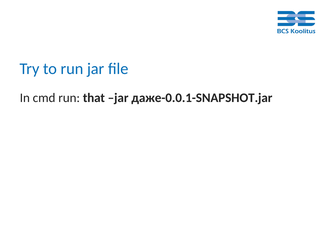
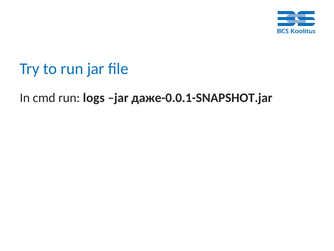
that: that -> logs (94, 98)
